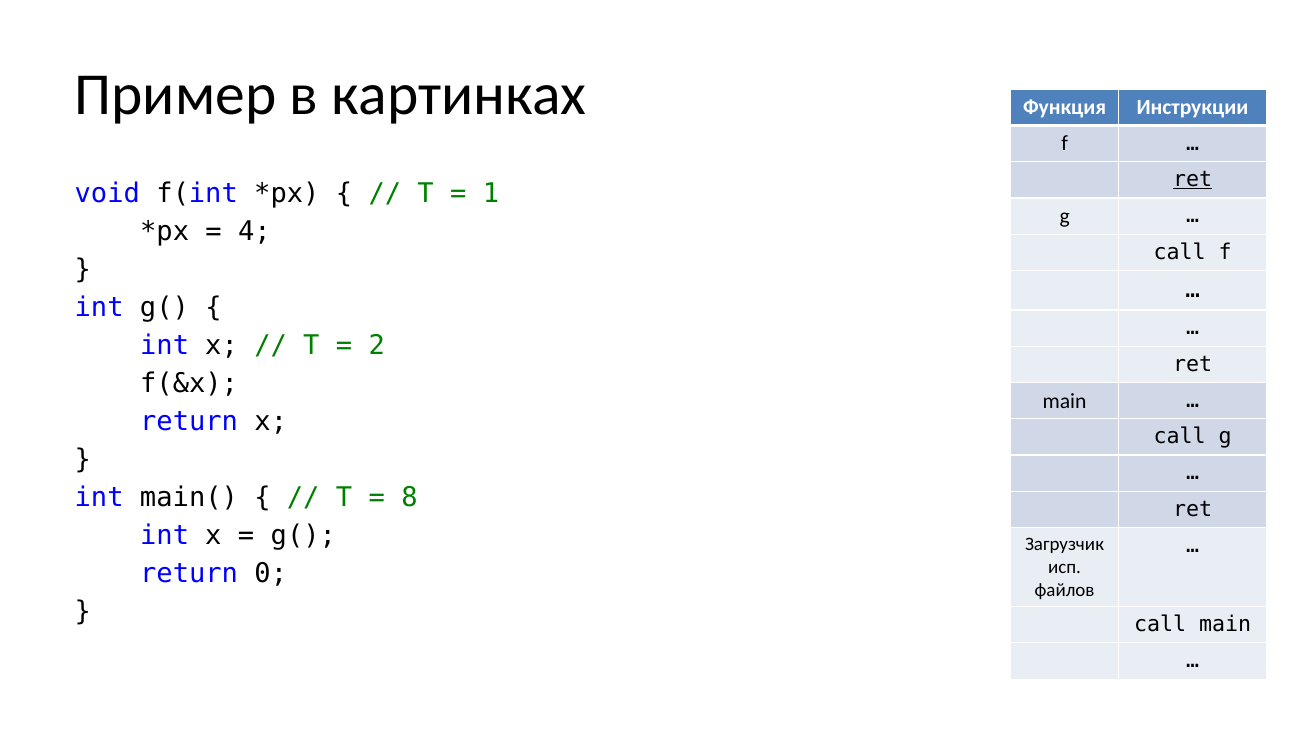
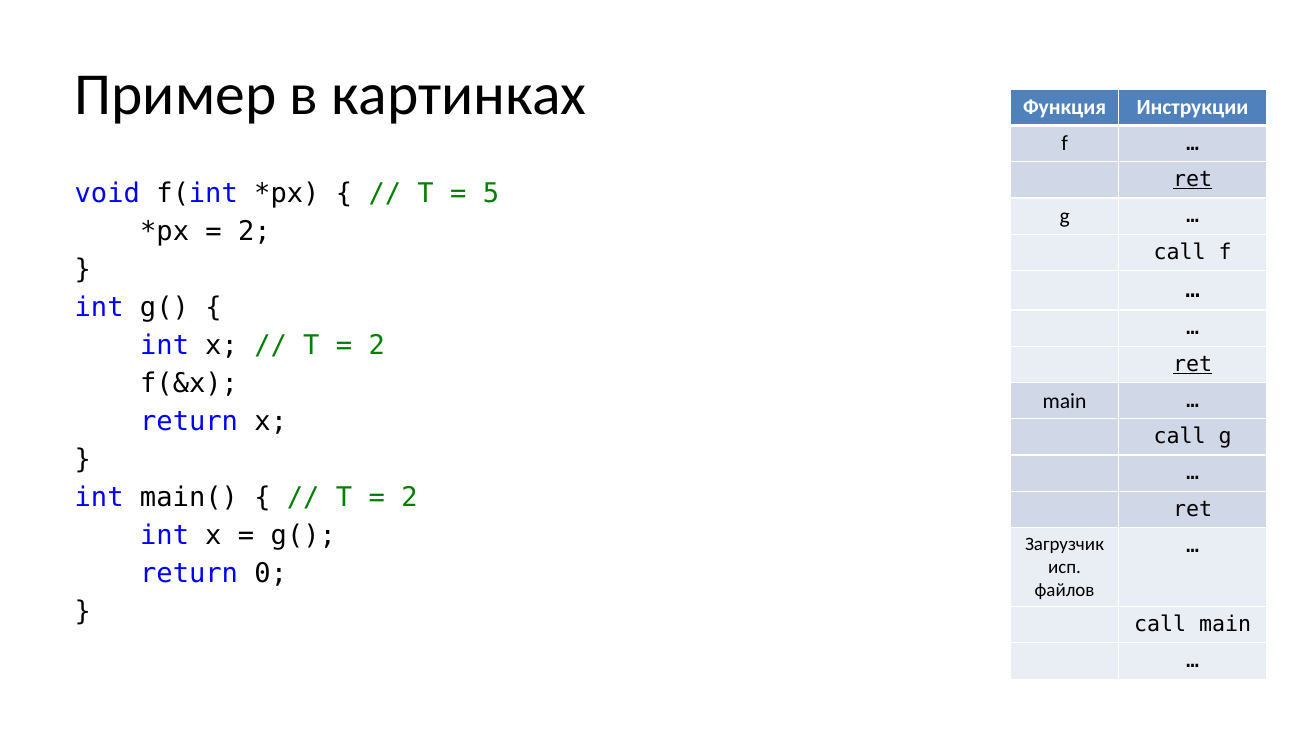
1: 1 -> 5 (491, 194)
4: 4 -> 2 (254, 232)
ret underline: none -> present (1193, 364)
8: 8 -> 2 (409, 497)
